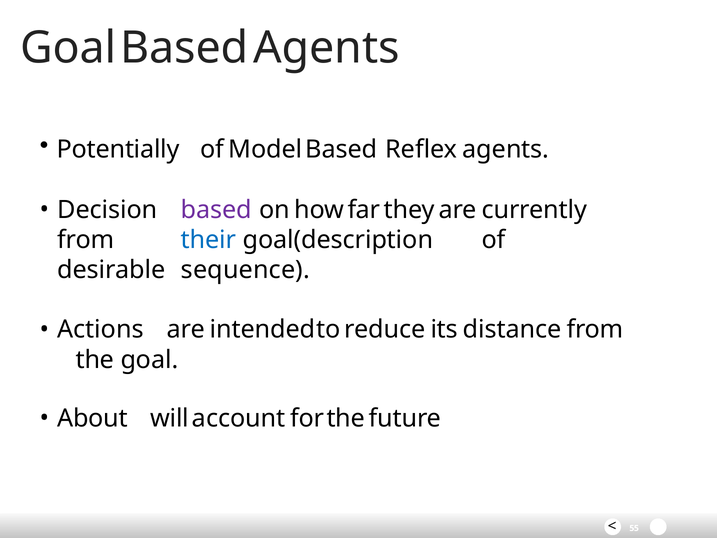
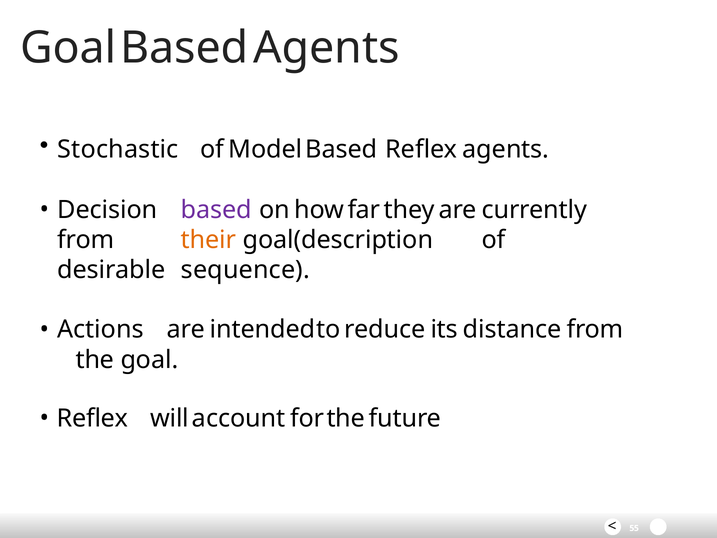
Potentially: Potentially -> Stochastic (118, 149)
their colour: blue -> orange (209, 240)
About: About -> Reflex (93, 418)
